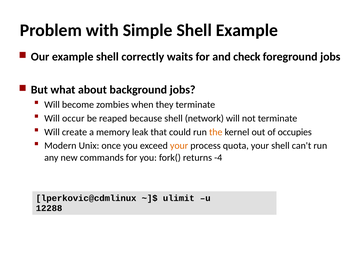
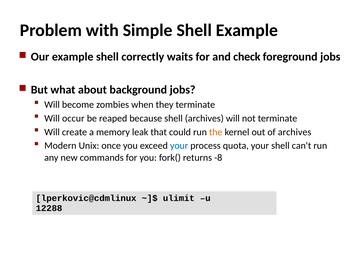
shell network: network -> archives (204, 118)
of occupies: occupies -> archives (295, 132)
your colour: orange -> blue (179, 146)
-4: -4 -> -8 (218, 157)
